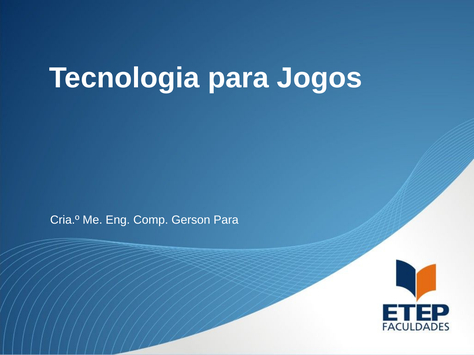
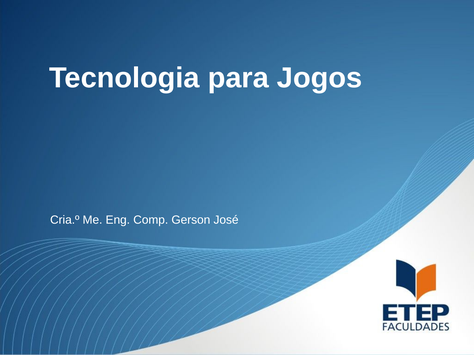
Gerson Para: Para -> José (226, 220)
